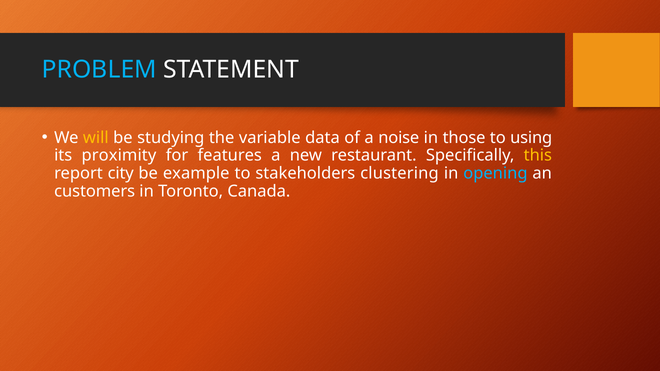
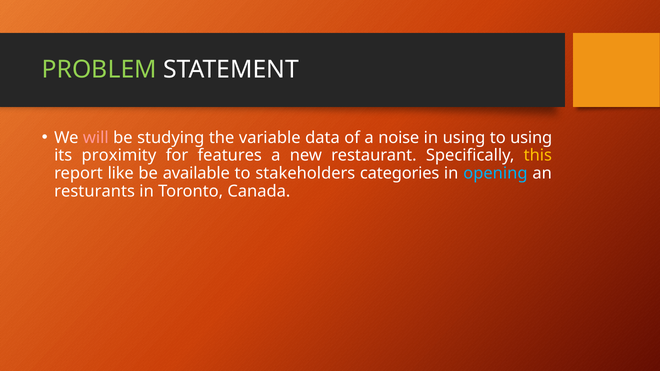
PROBLEM colour: light blue -> light green (99, 70)
will colour: yellow -> pink (96, 138)
in those: those -> using (464, 138)
city: city -> like (121, 173)
example: example -> available (196, 173)
clustering: clustering -> categories (400, 173)
customers: customers -> resturants (95, 191)
